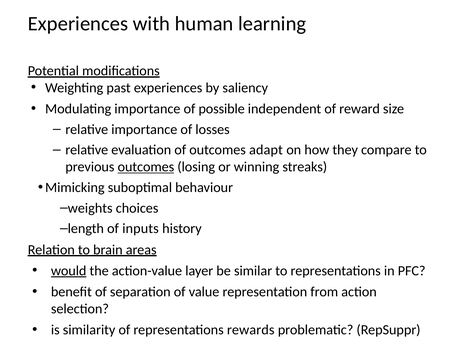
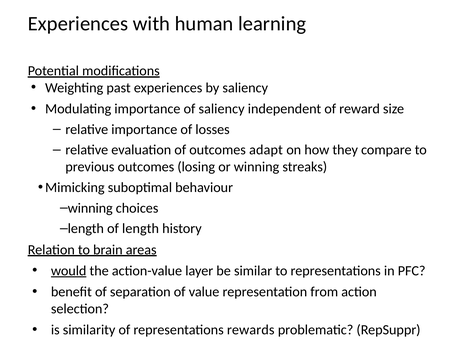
of possible: possible -> saliency (222, 109)
outcomes underline: present -> none (146, 167)
weights: weights -> winning (90, 208)
of inputs: inputs -> length (141, 229)
